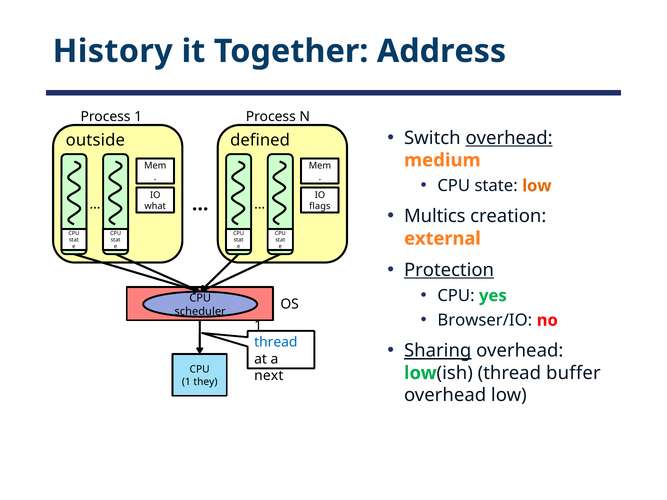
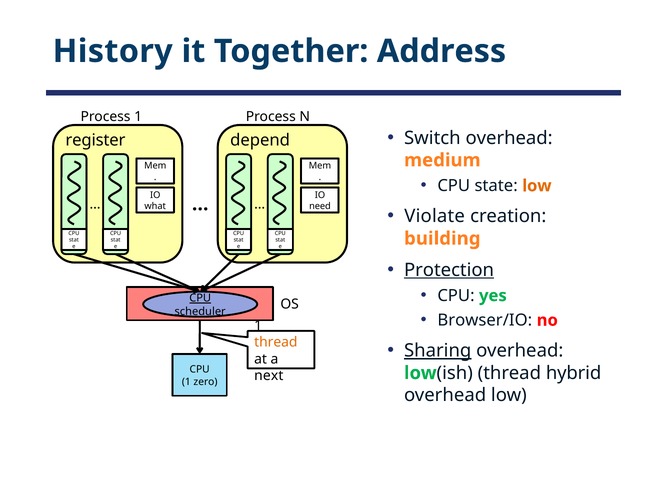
overhead underline: present -> none (509, 138)
outside: outside -> register (95, 140)
defined: defined -> depend (260, 140)
flags: flags -> need (320, 206)
Multics: Multics -> Violate (435, 216)
external: external -> building (442, 239)
CPU underline: none -> present (200, 298)
thread colour: blue -> orange (276, 342)
buffer: buffer -> hybrid (574, 373)
they: they -> zero (205, 382)
